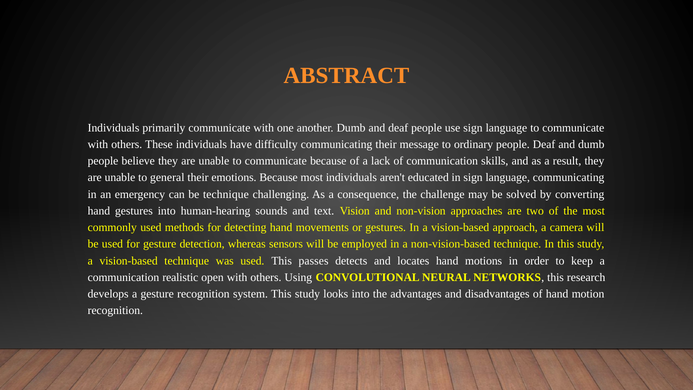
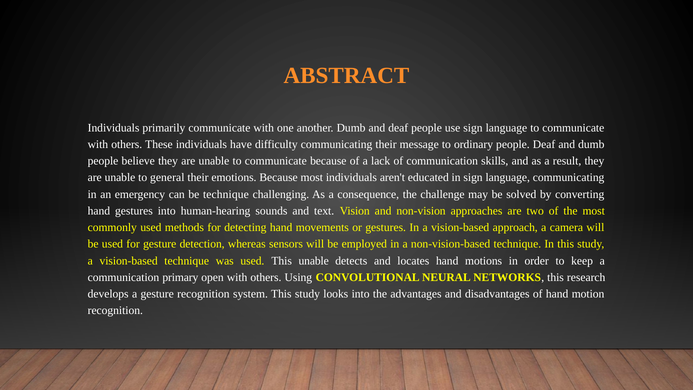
This passes: passes -> unable (314, 261)
realistic: realistic -> primary (180, 277)
